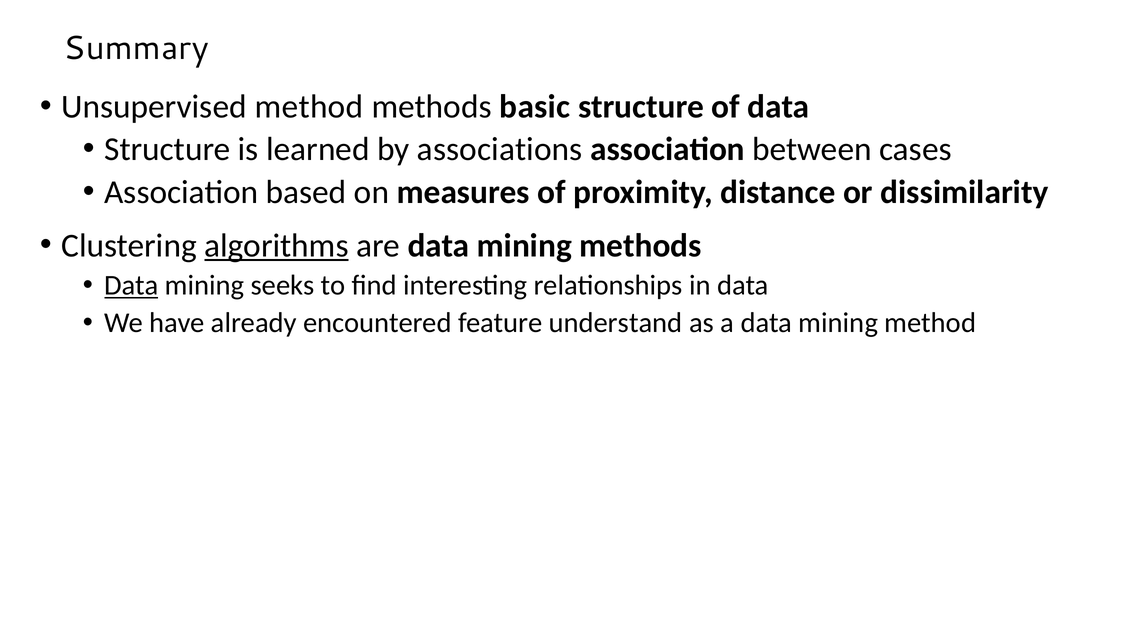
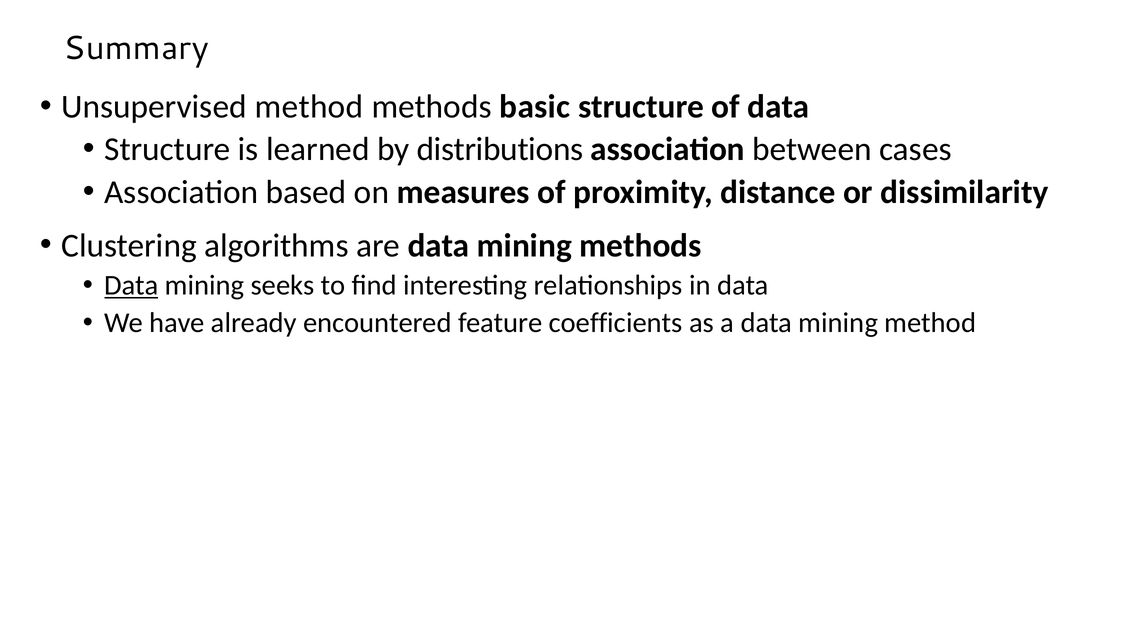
associations: associations -> distributions (500, 149)
algorithms underline: present -> none (276, 246)
understand: understand -> coefficients (616, 323)
